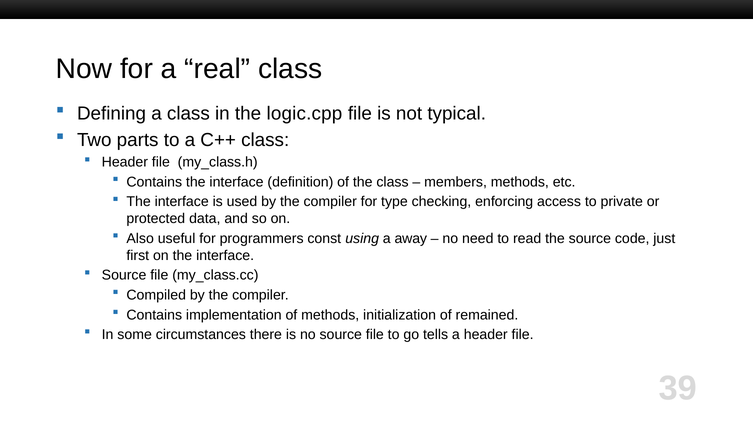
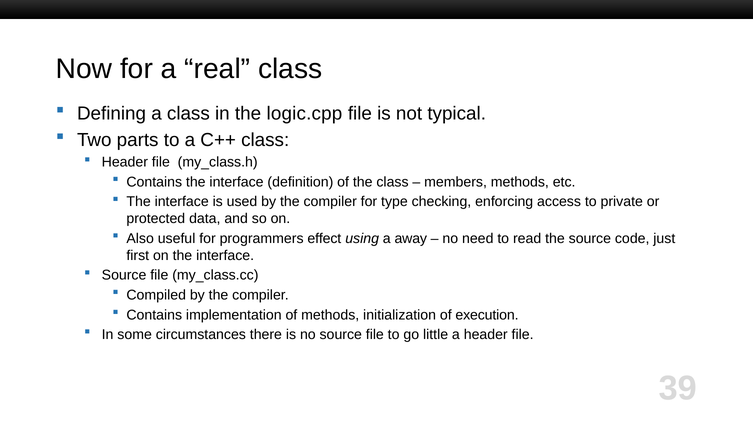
const: const -> effect (324, 238)
remained: remained -> execution (487, 315)
tells: tells -> little (436, 334)
